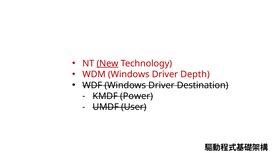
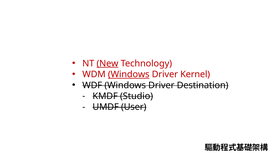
Windows underline: none -> present (129, 74)
Depth: Depth -> Kernel (195, 74)
Power: Power -> Studio (137, 96)
